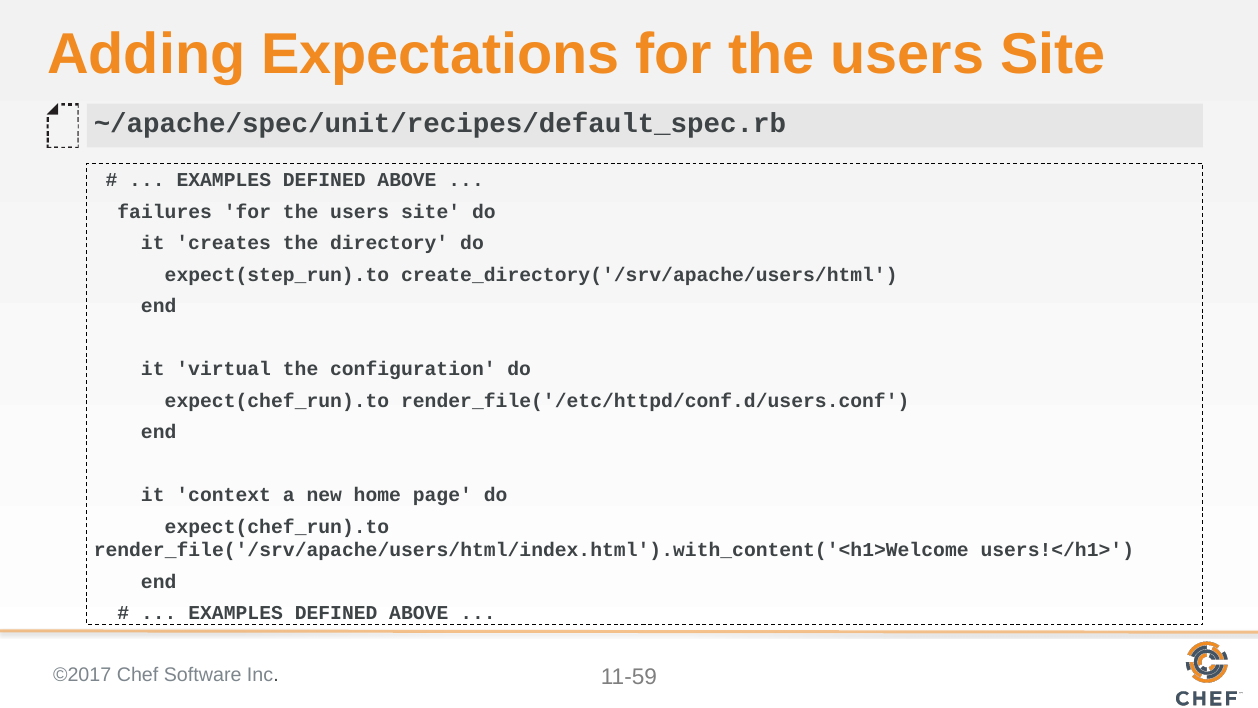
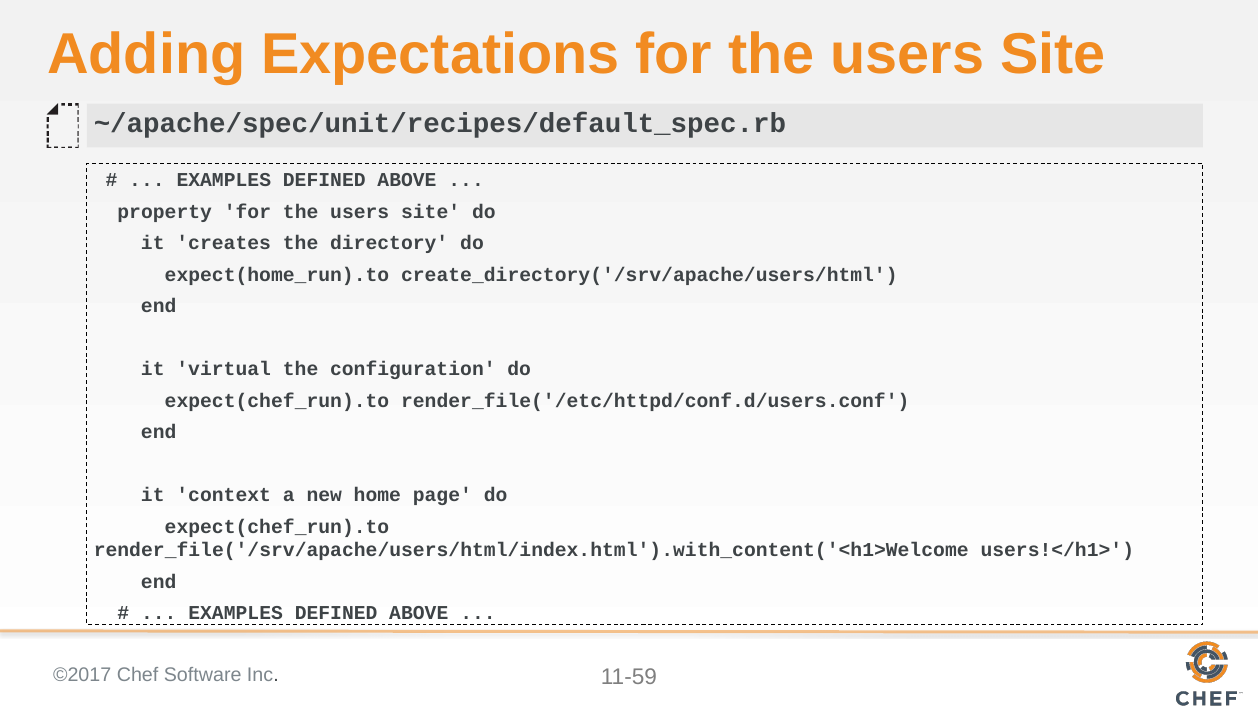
failures: failures -> property (165, 212)
expect(step_run).to: expect(step_run).to -> expect(home_run).to (277, 275)
